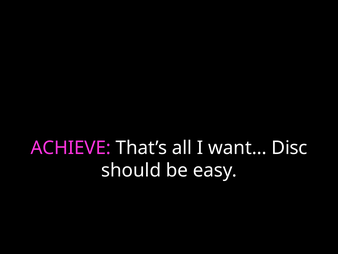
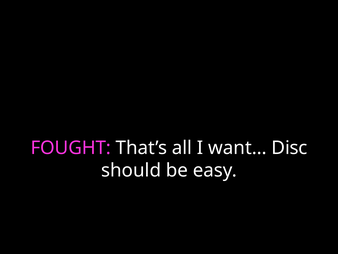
ACHIEVE: ACHIEVE -> FOUGHT (71, 148)
